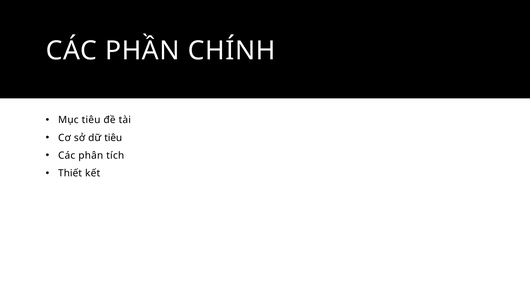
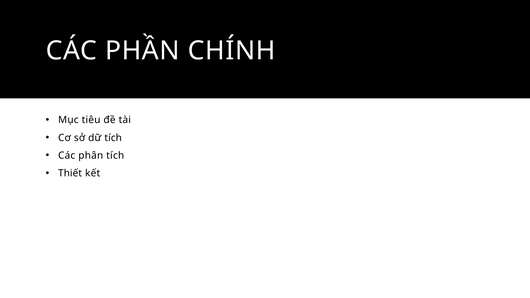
dữ tiêu: tiêu -> tích (113, 138)
